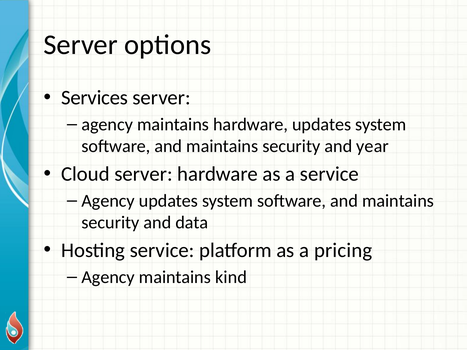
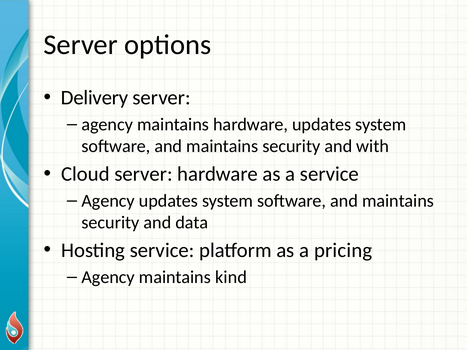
Services: Services -> Delivery (95, 98)
year: year -> with (373, 146)
